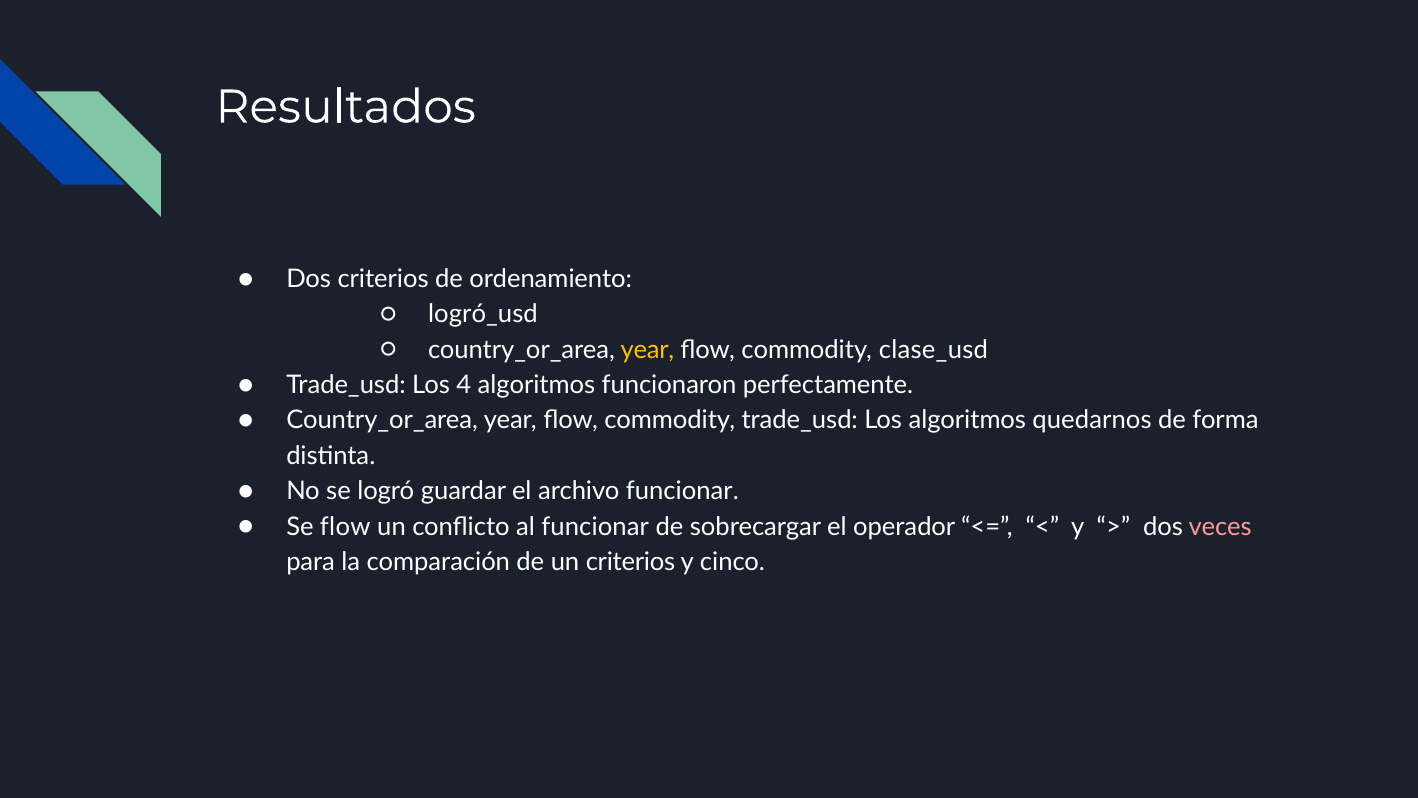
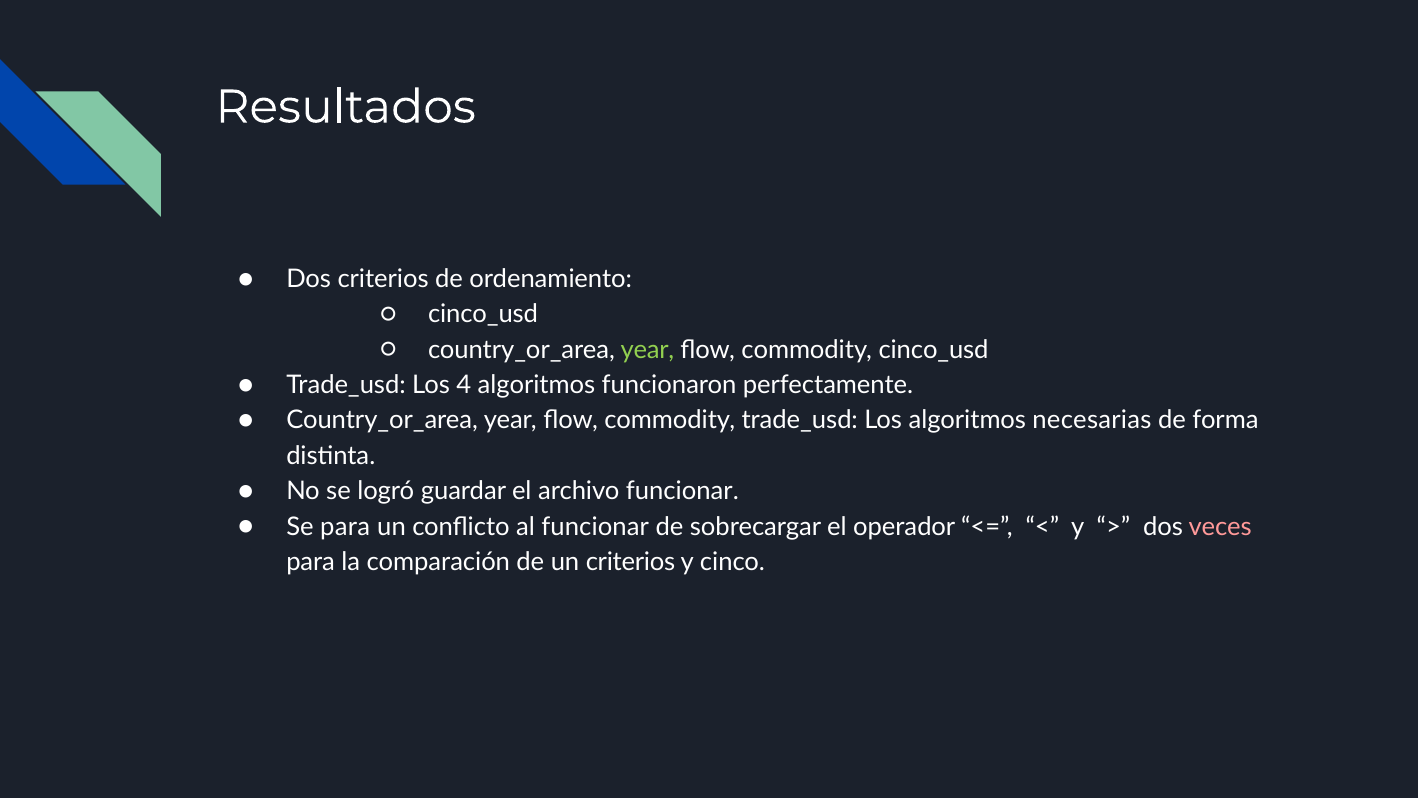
logró_usd: logró_usd -> cinco_usd (483, 314)
year colour: yellow -> light green (647, 350)
commodity clase_usd: clase_usd -> cinco_usd (934, 350)
quedarnos: quedarnos -> necesarias (1092, 420)
Se flow: flow -> para (345, 526)
